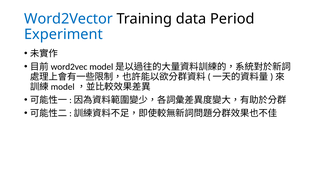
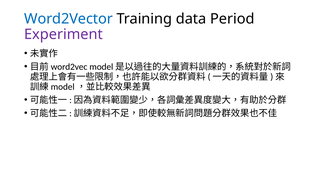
Experiment colour: blue -> purple (63, 34)
